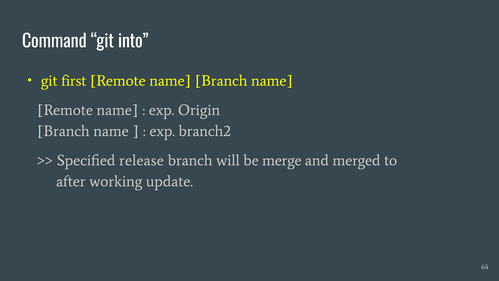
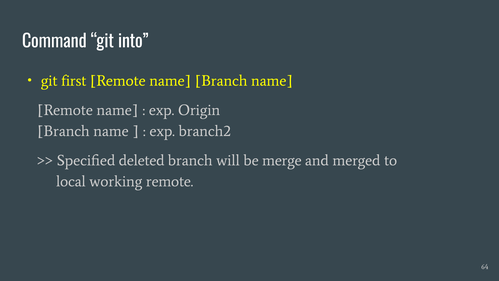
release: release -> deleted (142, 160)
after: after -> local (71, 181)
working update: update -> remote (170, 181)
